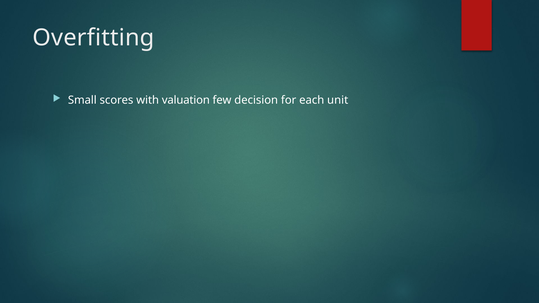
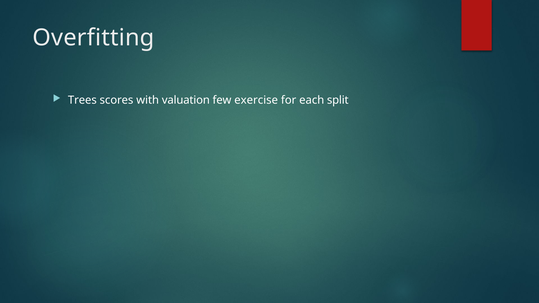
Small: Small -> Trees (82, 100)
decision: decision -> exercise (256, 100)
unit: unit -> split (338, 100)
